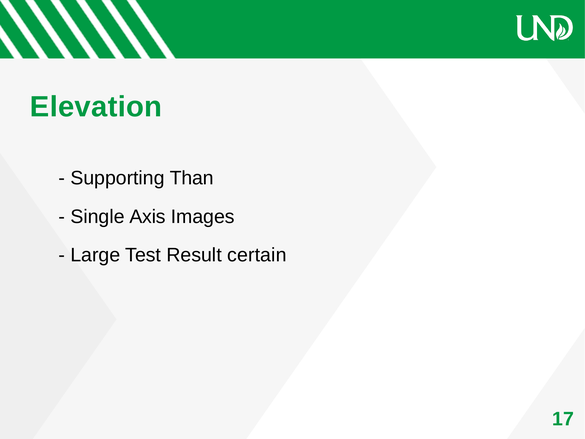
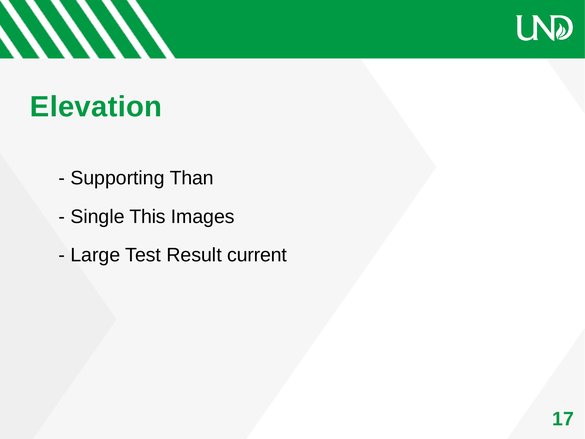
Axis: Axis -> This (148, 216)
certain: certain -> current (257, 255)
